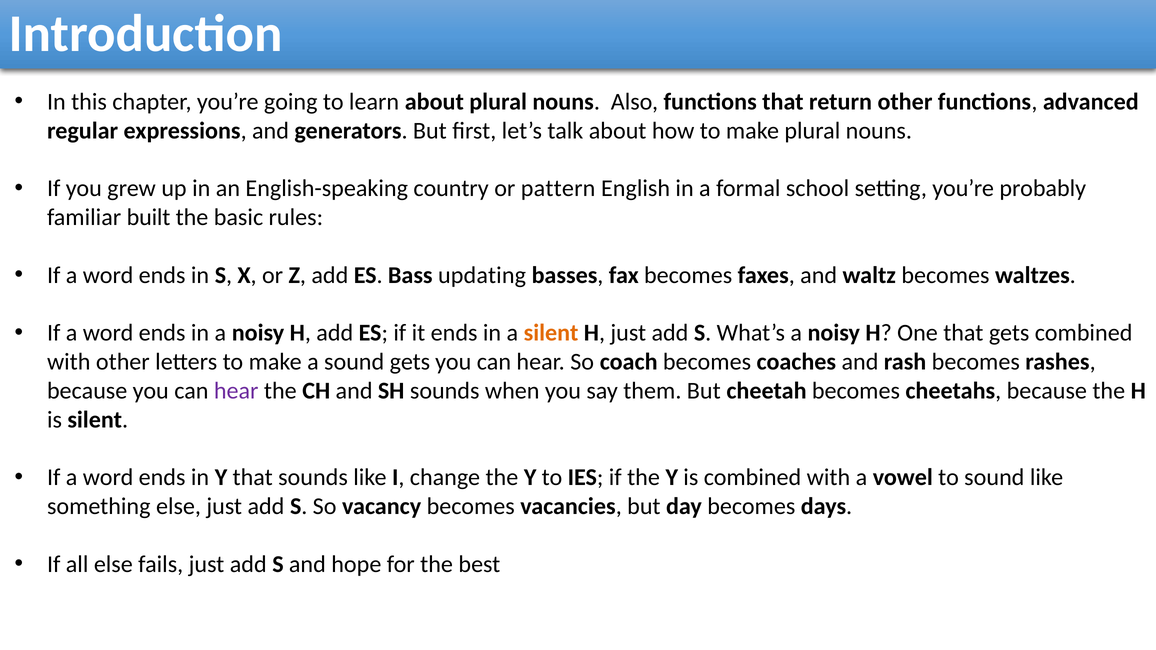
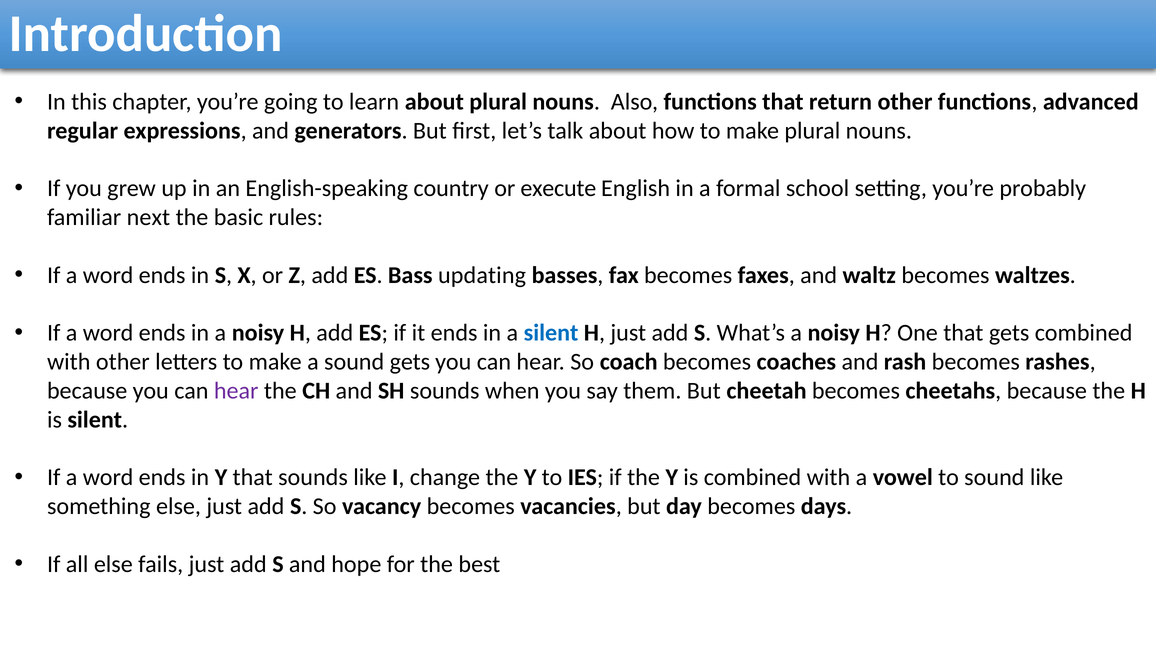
pattern: pattern -> execute (558, 188)
built: built -> next (148, 217)
silent colour: orange -> blue (551, 333)
